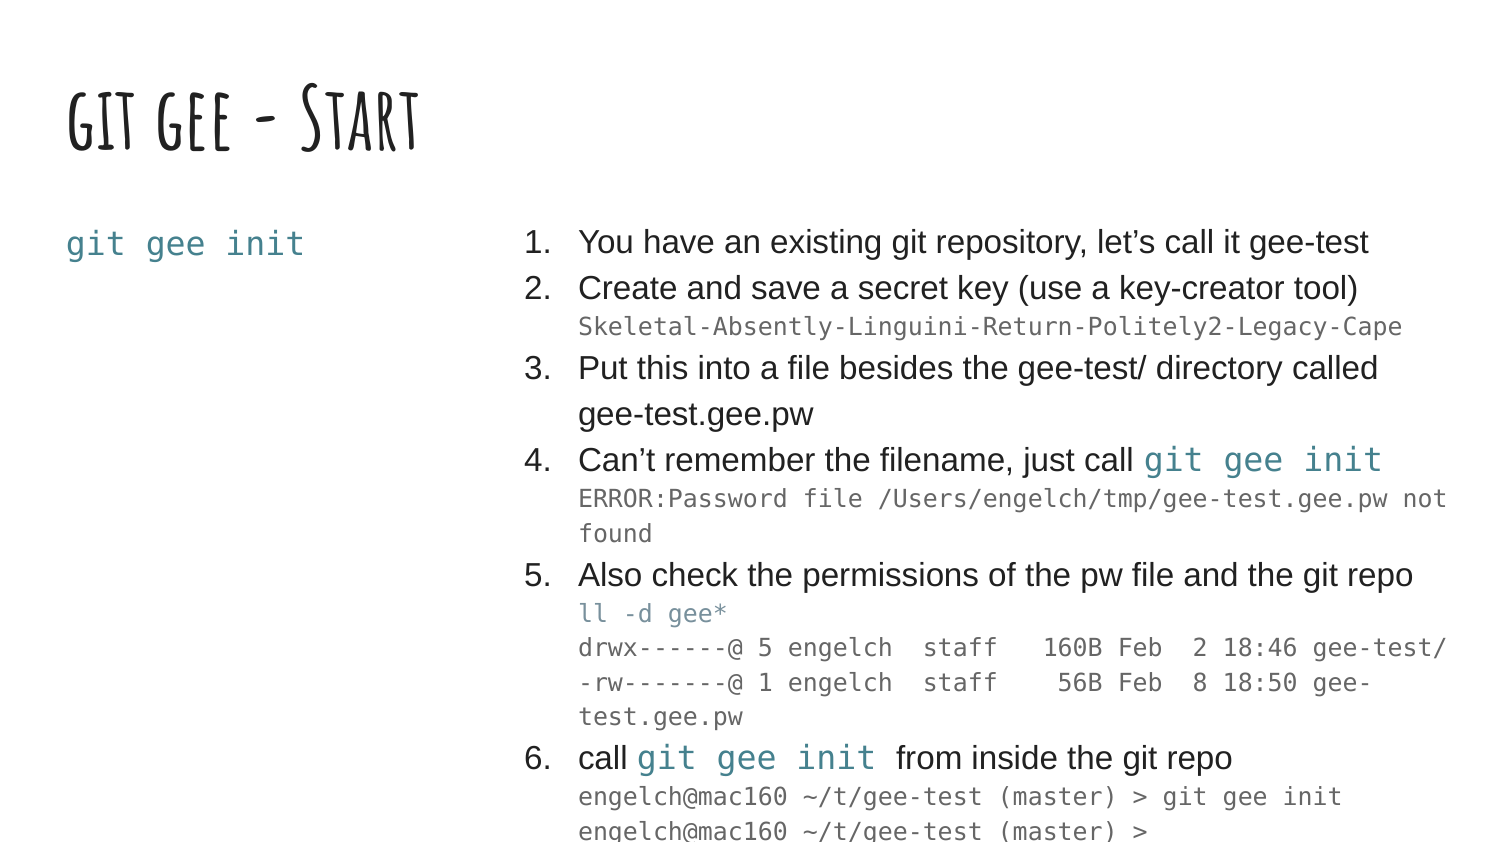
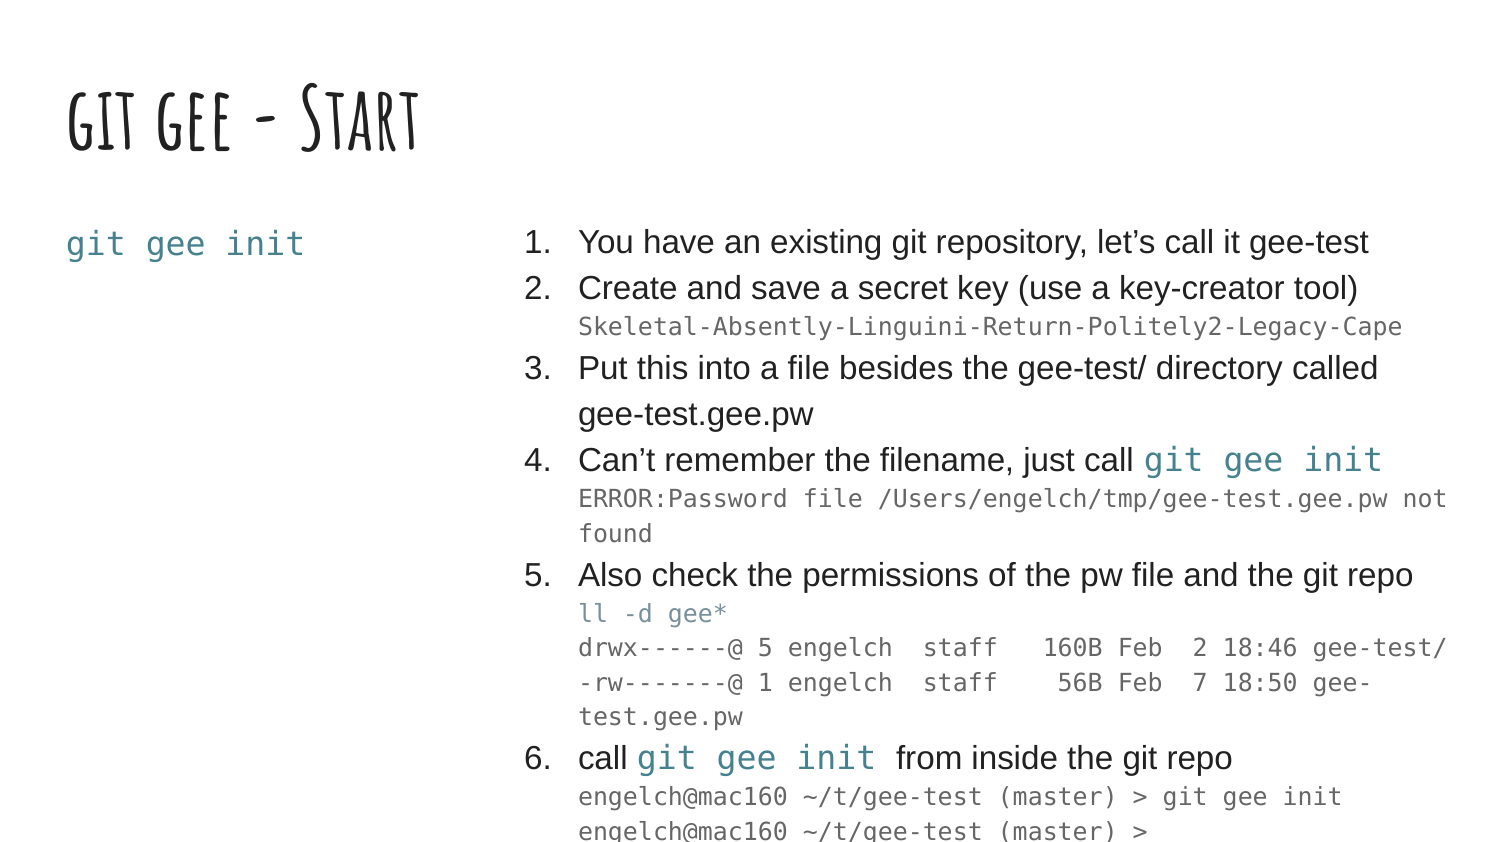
Feb 8: 8 -> 7 (1200, 683)
